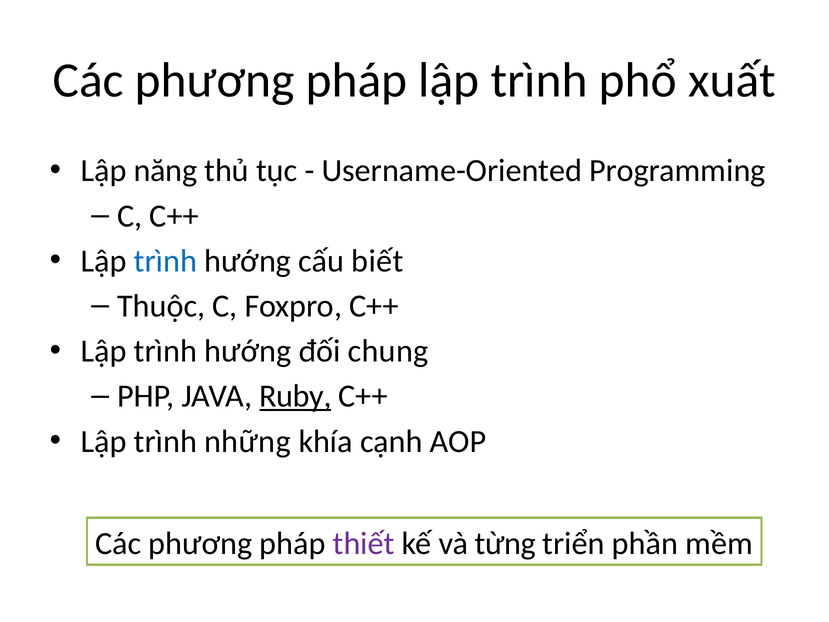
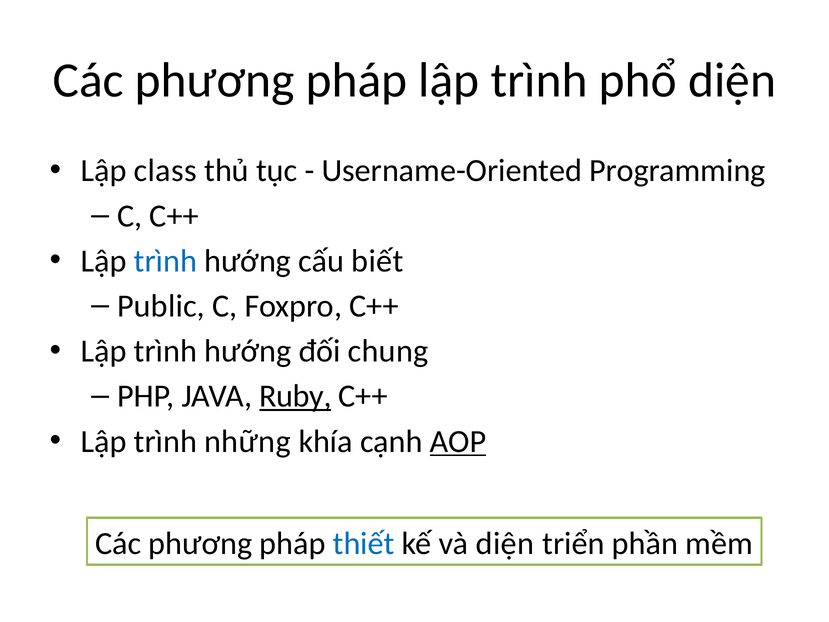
phổ xuất: xuất -> diện (732, 80)
năng: năng -> class (165, 171)
Thuộc: Thuộc -> Public (161, 306)
AOP underline: none -> present (458, 441)
thiết colour: purple -> blue (364, 543)
và từng: từng -> diện (505, 543)
